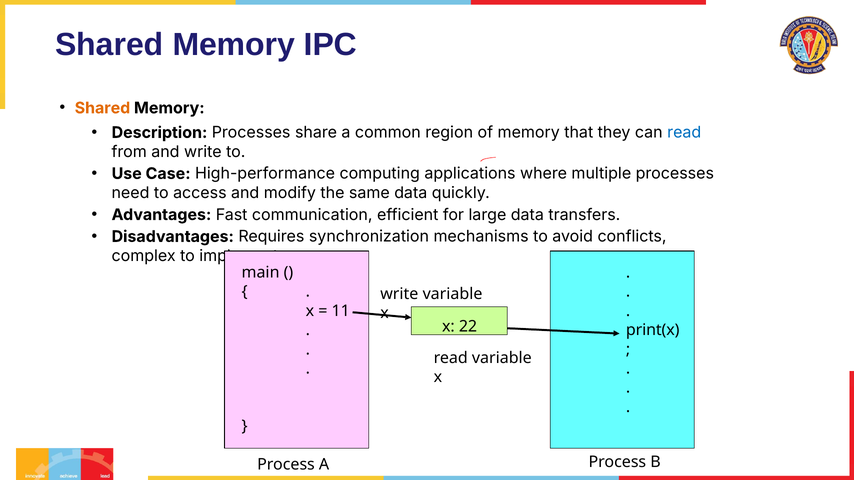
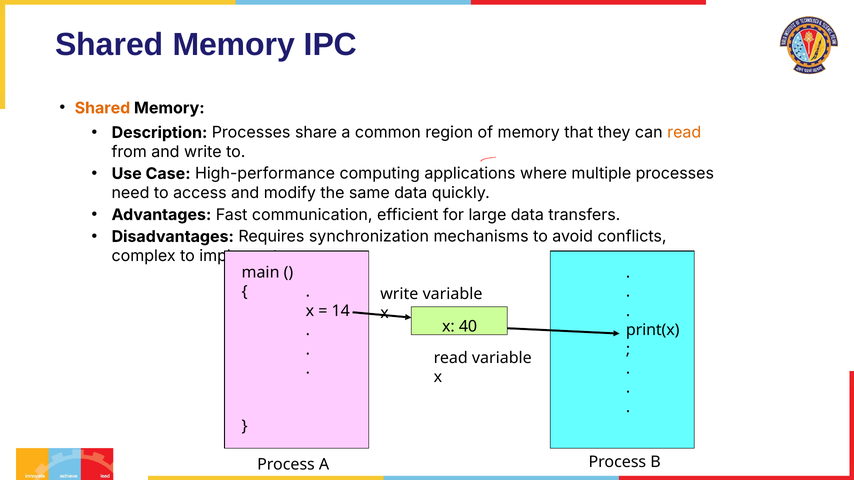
read colour: blue -> orange (684, 133)
11: 11 -> 14 (341, 311)
22: 22 -> 40 (468, 327)
